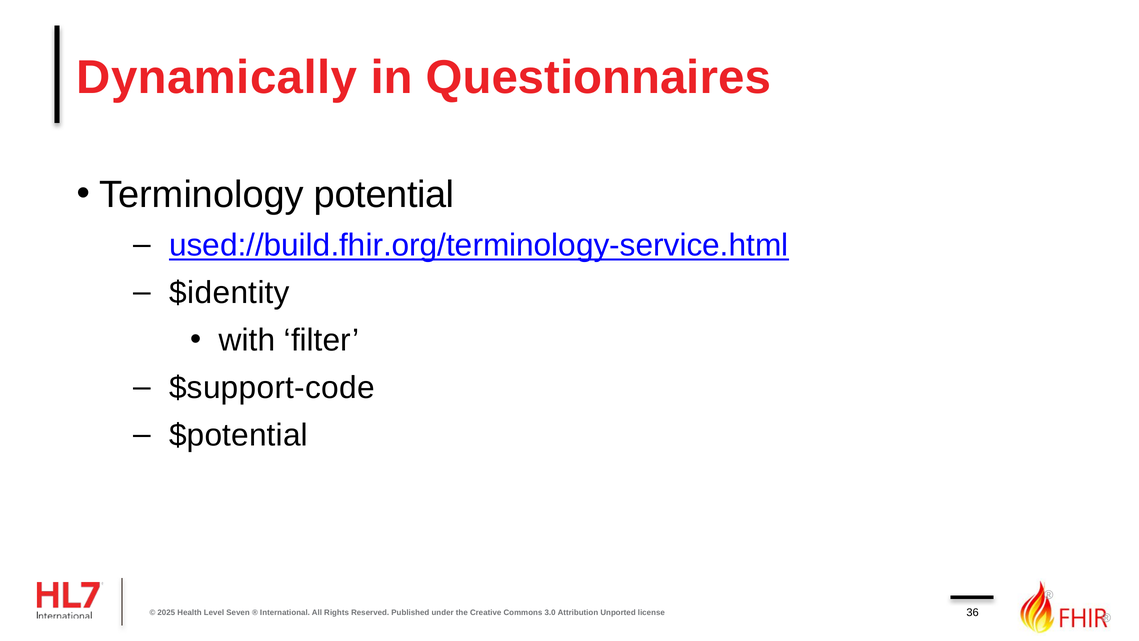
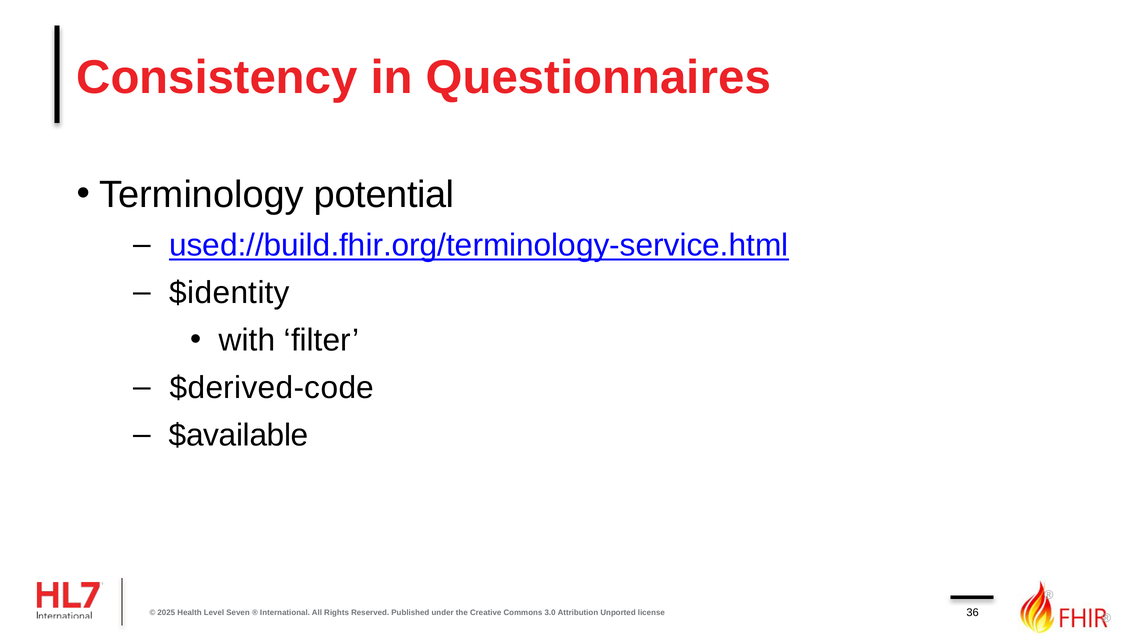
Dynamically: Dynamically -> Consistency (217, 78)
$support-code: $support-code -> $derived-code (272, 388)
$potential: $potential -> $available (239, 435)
